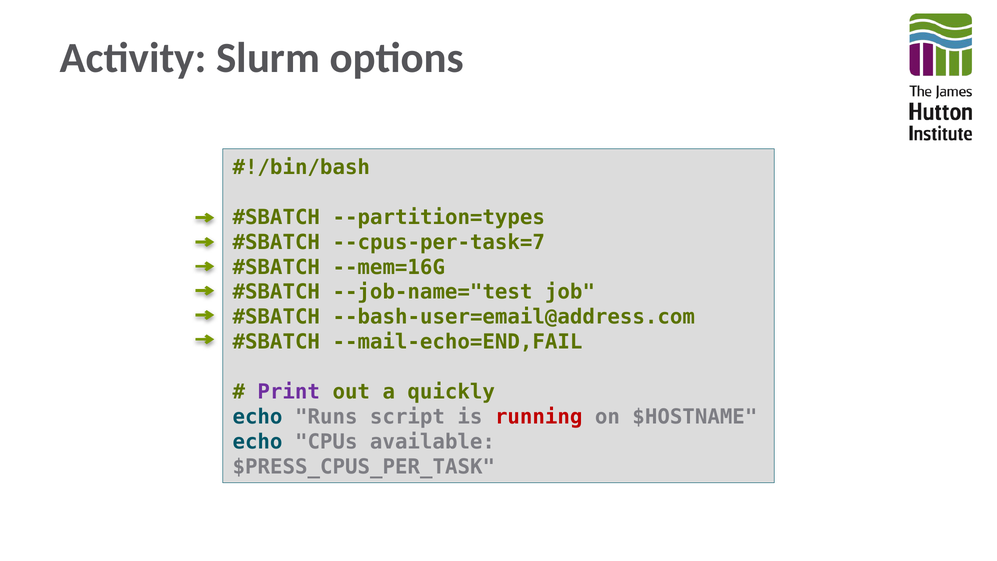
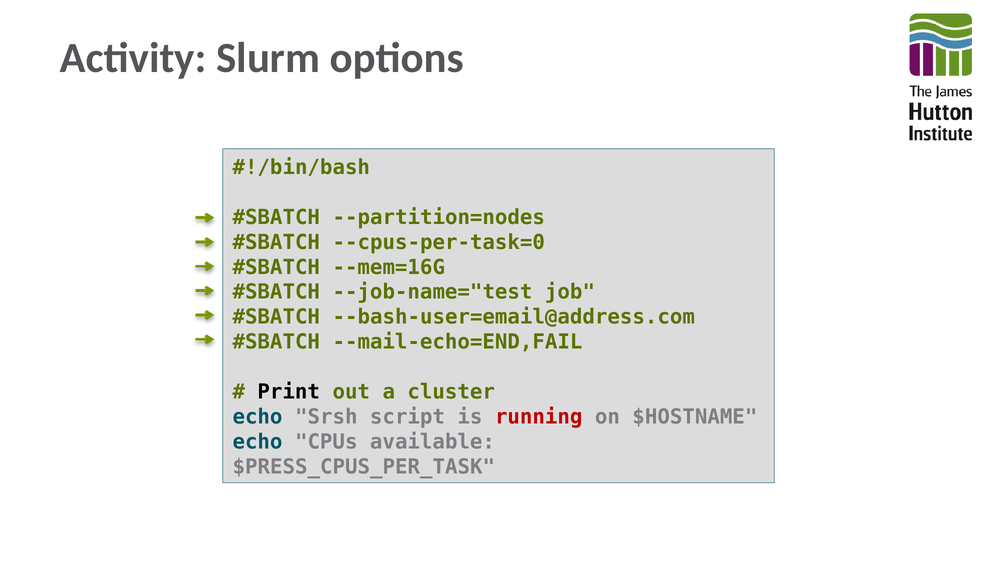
--partition=types: --partition=types -> --partition=nodes (439, 217)
--cpus-per-task=7: --cpus-per-task=7 -> --cpus-per-task=0 (439, 242)
Print colour: purple -> black (289, 392)
quickly: quickly -> cluster (451, 392)
Runs: Runs -> Srsh (326, 417)
